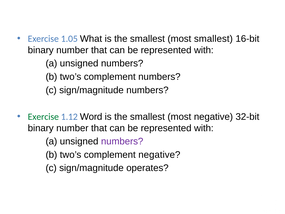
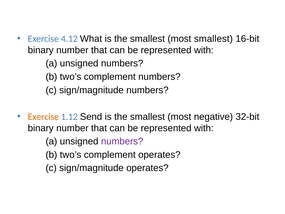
1.05: 1.05 -> 4.12 (69, 39)
Exercise colour: green -> orange (43, 117)
Word: Word -> Send (91, 117)
complement negative: negative -> operates (159, 155)
